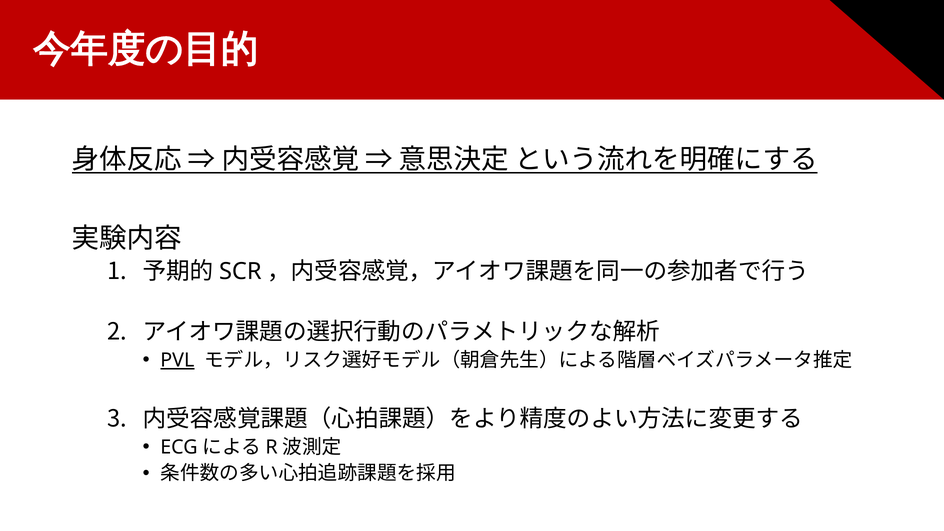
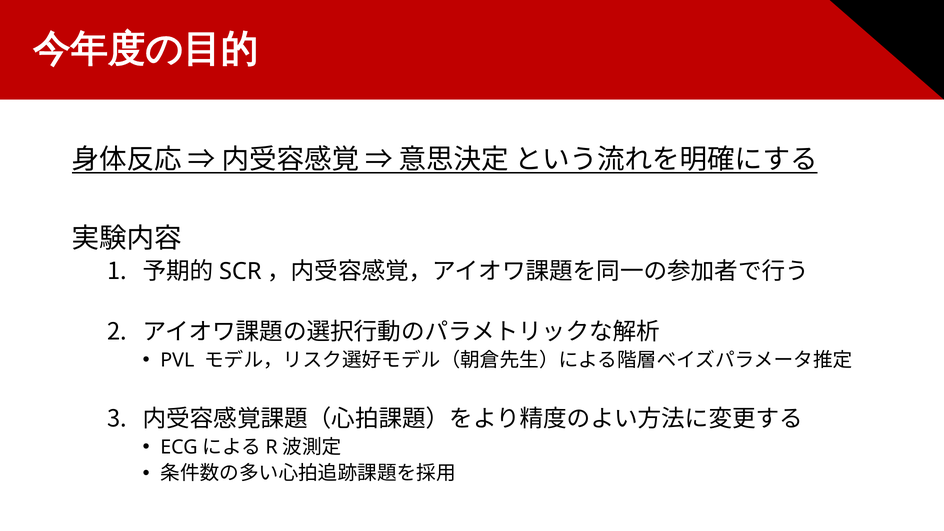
PVL underline: present -> none (177, 360)
